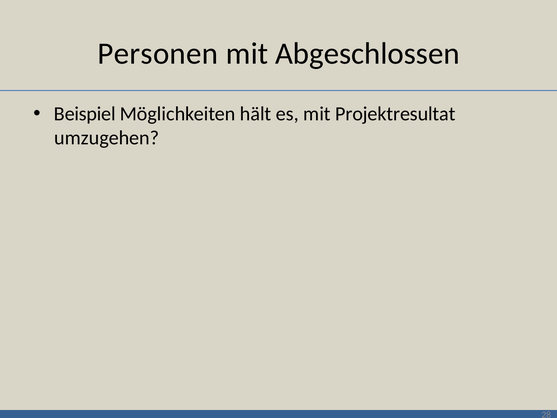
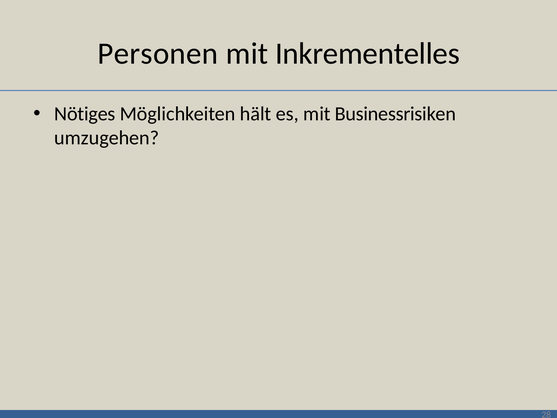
Abgeschlossen: Abgeschlossen -> Inkrementelles (367, 54)
Beispiel: Beispiel -> Nötiges (85, 114)
Projektresultat: Projektresultat -> Businessrisiken (395, 114)
